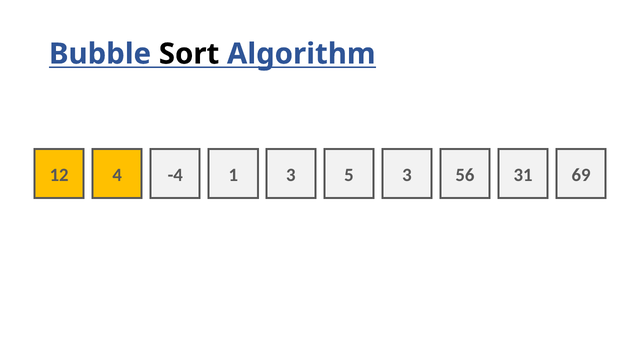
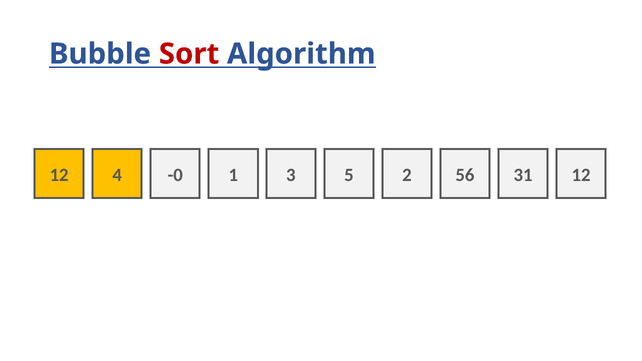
Sort colour: black -> red (189, 54)
-4: -4 -> -0 (175, 175)
5 3: 3 -> 2 (407, 175)
31 69: 69 -> 12 (581, 175)
